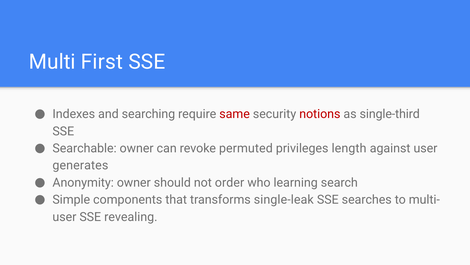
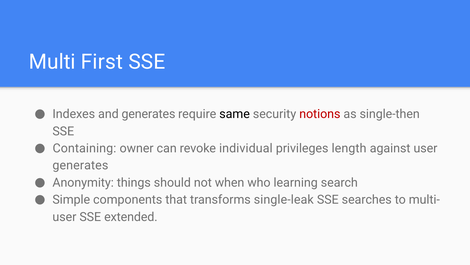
and searching: searching -> generates (148, 114)
same colour: red -> black (235, 114)
single-third: single-third -> single-then (390, 114)
Searchable: Searchable -> Containing (84, 148)
permuted: permuted -> individual (246, 148)
Anonymity owner: owner -> things (134, 182)
order: order -> when (230, 182)
revealing: revealing -> extended (131, 216)
